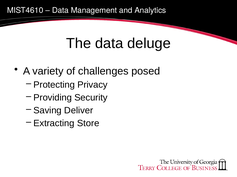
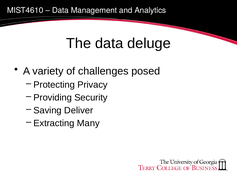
Store: Store -> Many (88, 124)
